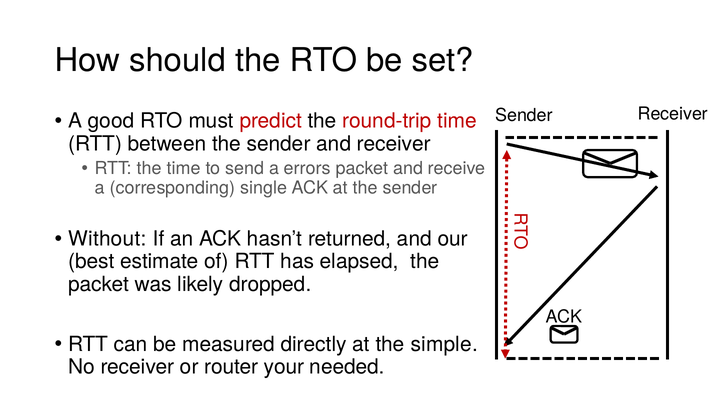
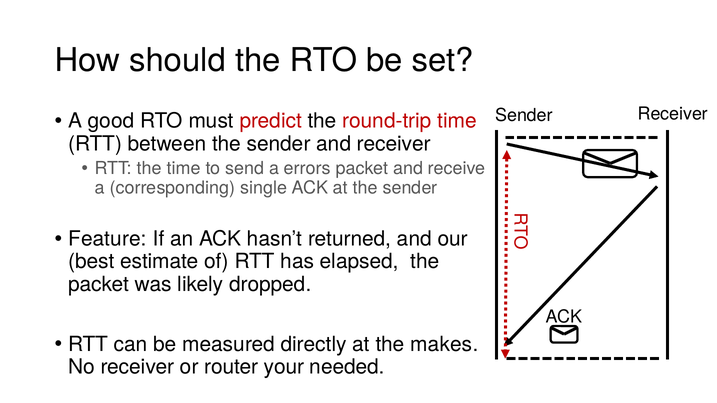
Without: Without -> Feature (107, 239)
simple: simple -> makes (444, 344)
